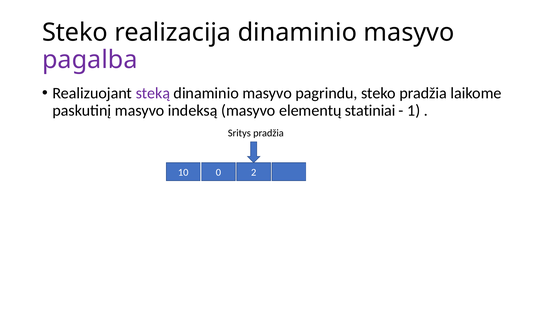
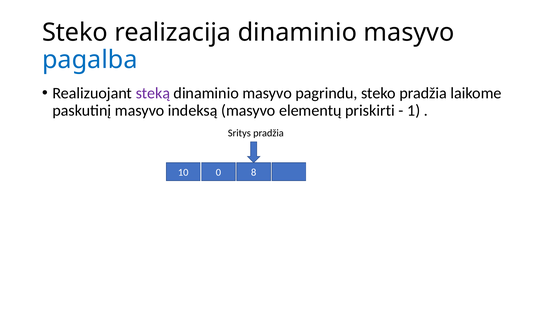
pagalba colour: purple -> blue (90, 60)
statiniai: statiniai -> priskirti (370, 110)
2: 2 -> 8 (254, 172)
